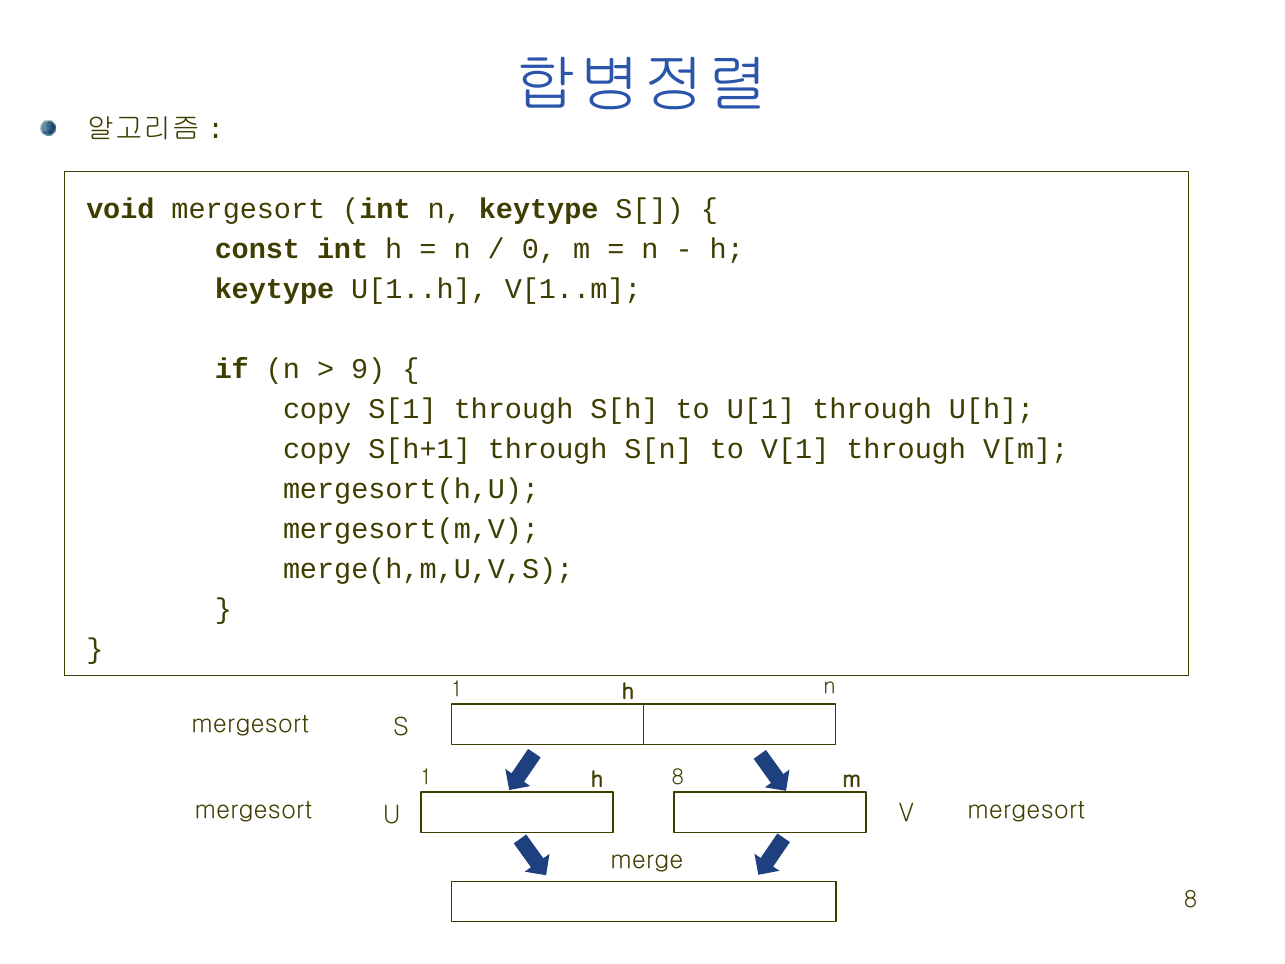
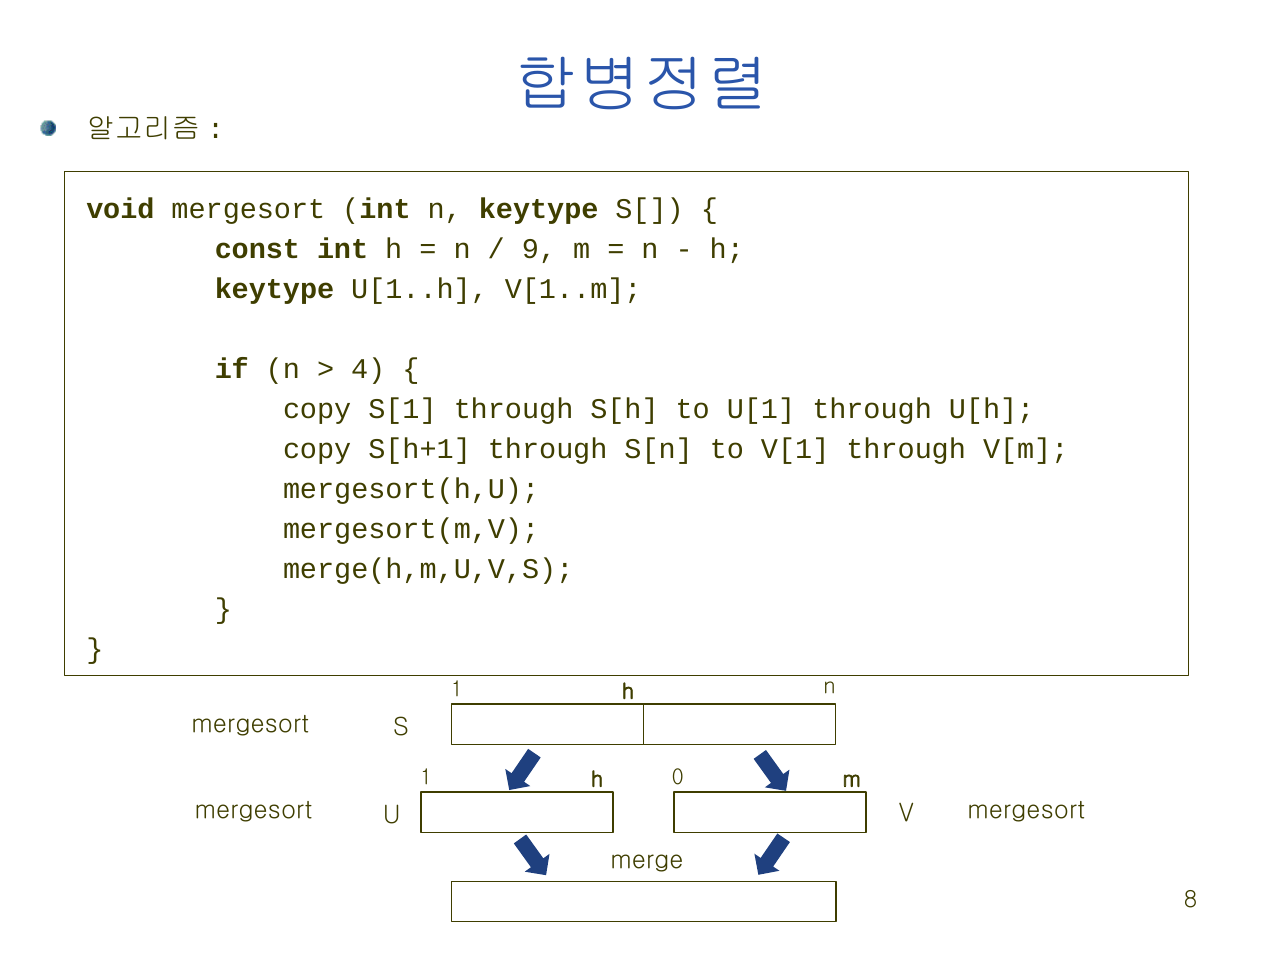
0: 0 -> 9 (539, 249)
9: 9 -> 4 (368, 369)
h 8: 8 -> 0 (678, 777)
